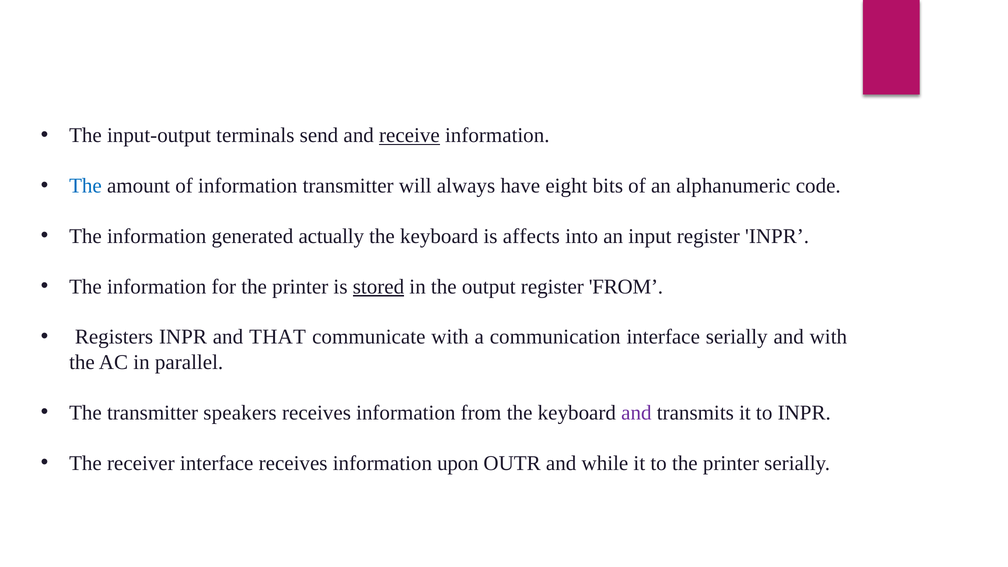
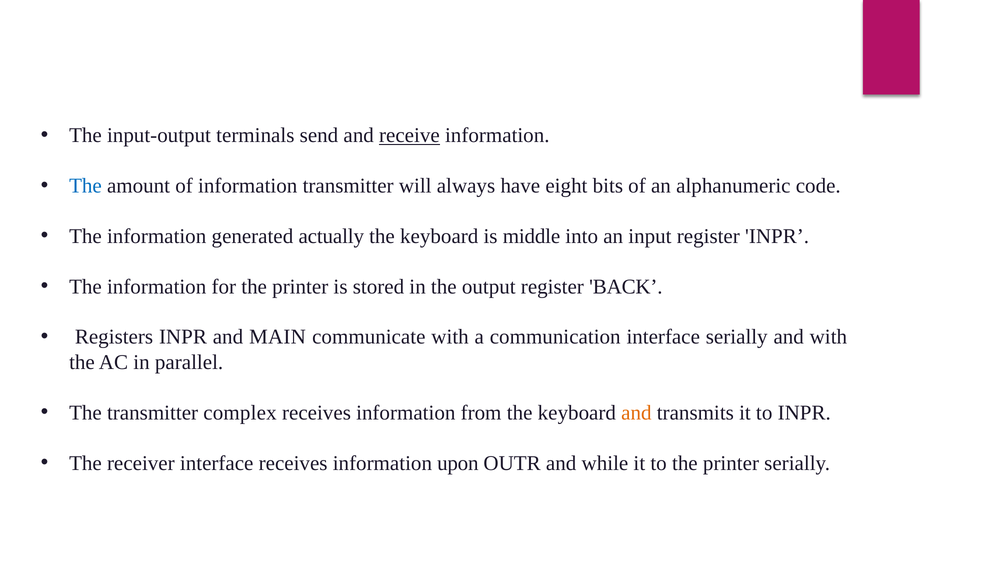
affects: affects -> middle (532, 236)
stored underline: present -> none (378, 287)
register FROM: FROM -> BACK (626, 287)
THAT: THAT -> MAIN (278, 337)
speakers: speakers -> complex (240, 413)
and colour: purple -> orange (636, 413)
